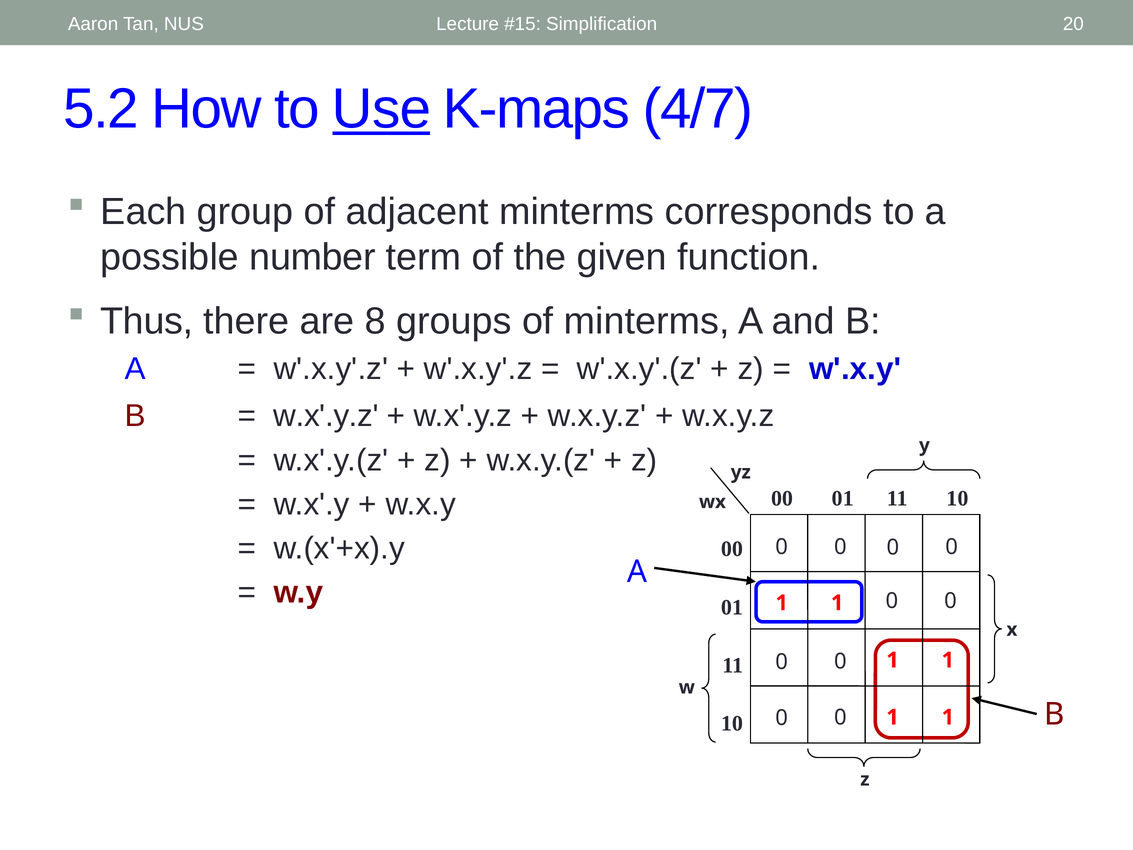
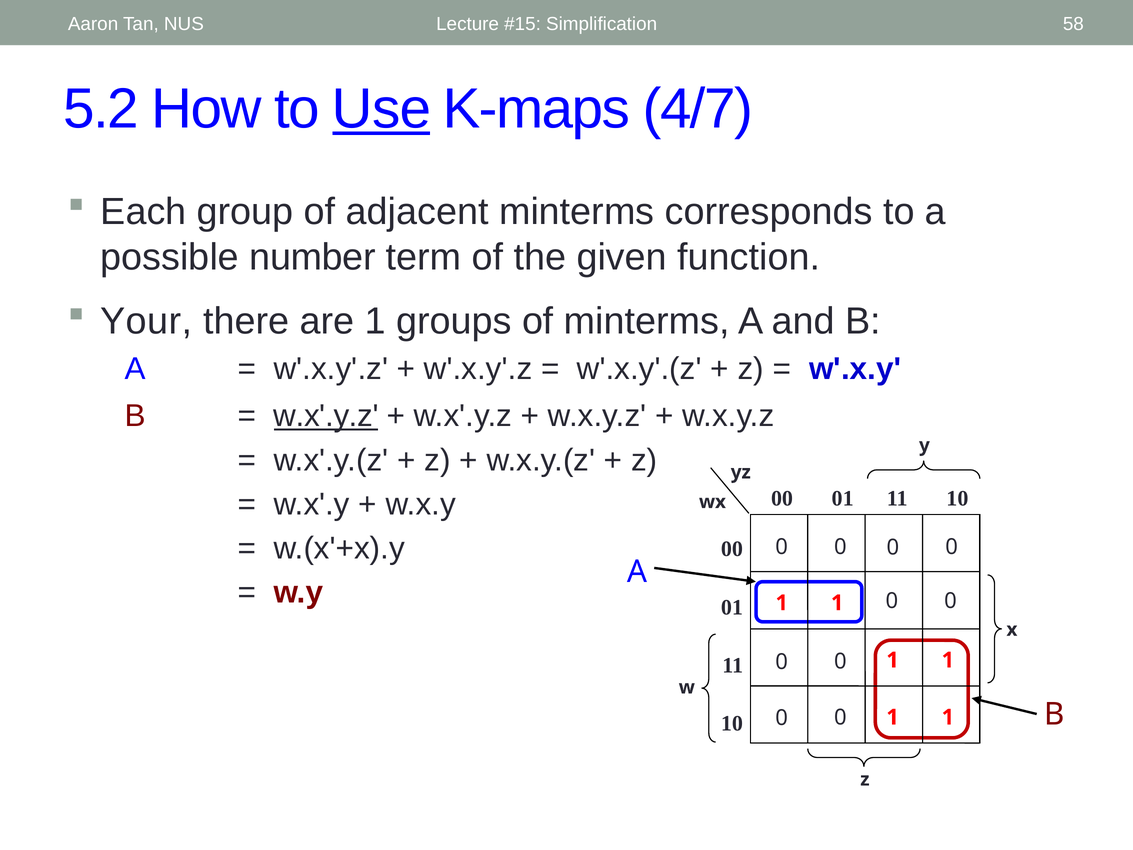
20: 20 -> 58 (1073, 24)
Thus: Thus -> Your (146, 321)
are 8: 8 -> 1 (375, 321)
w.x'.y.z underline: none -> present (326, 416)
